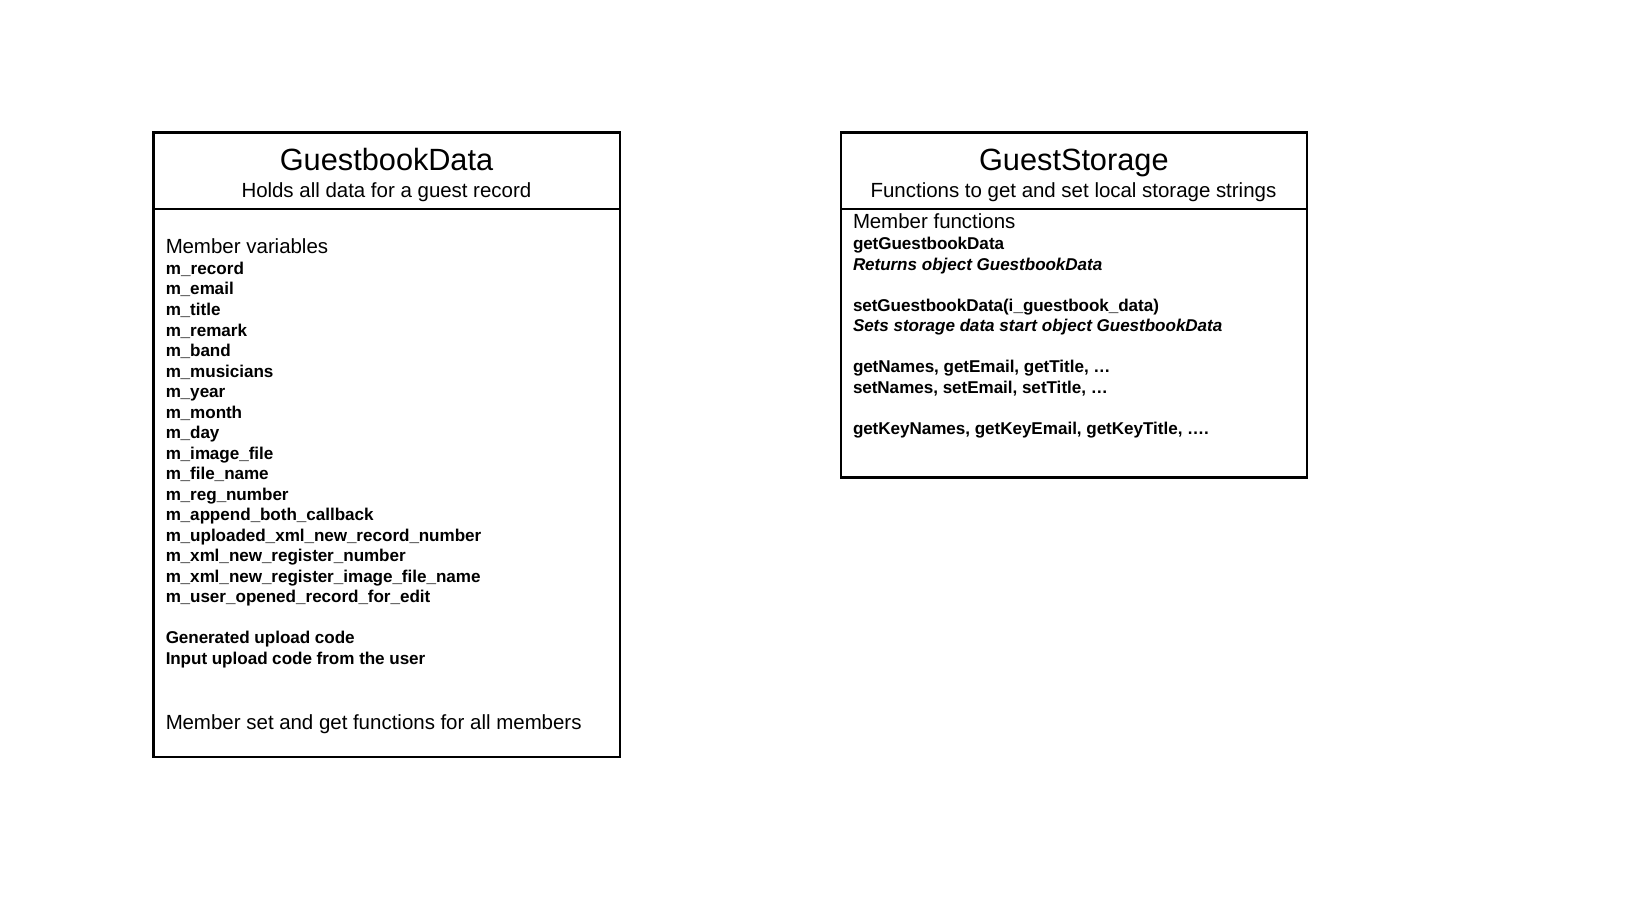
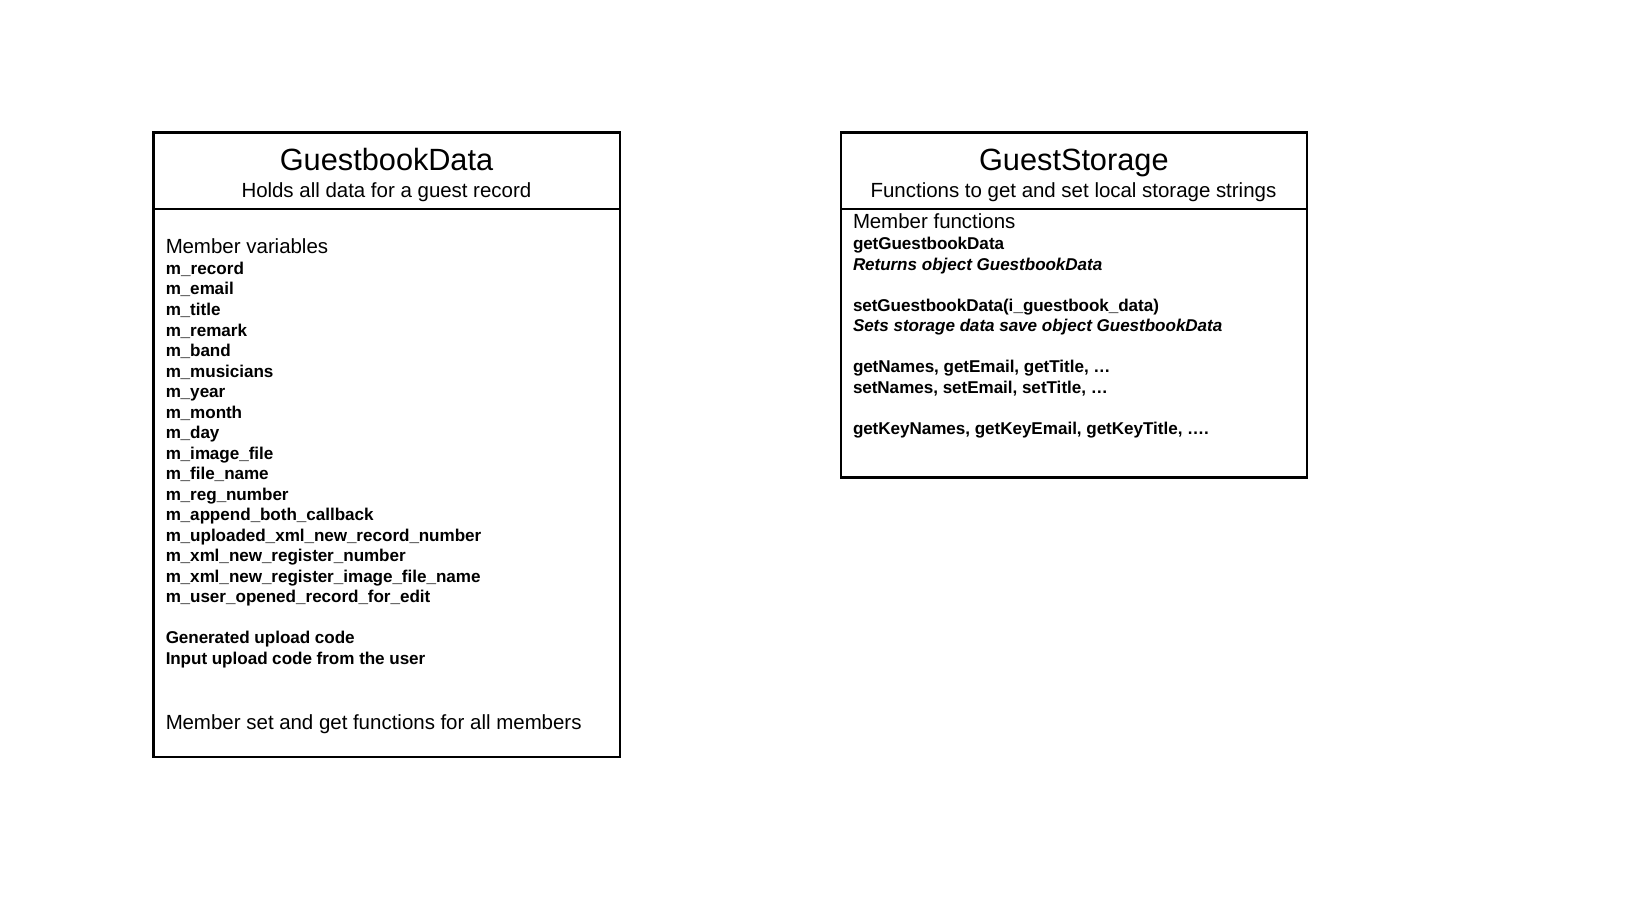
start: start -> save (1018, 326)
